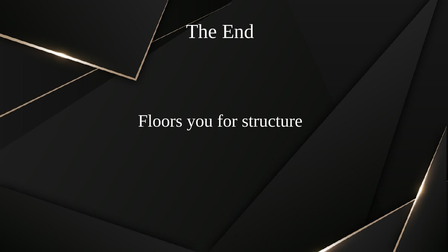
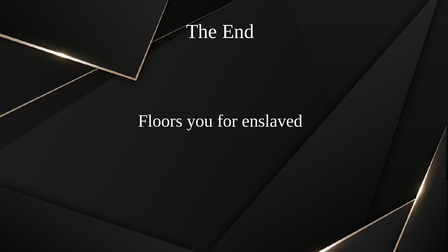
structure: structure -> enslaved (272, 121)
